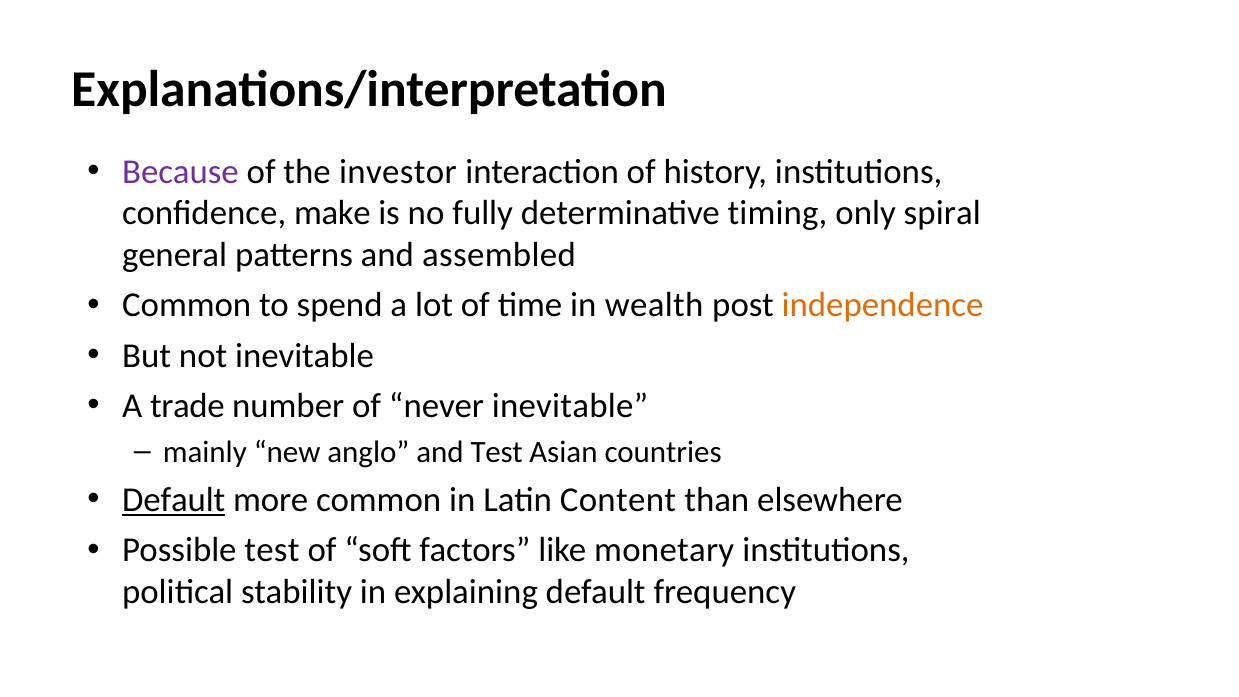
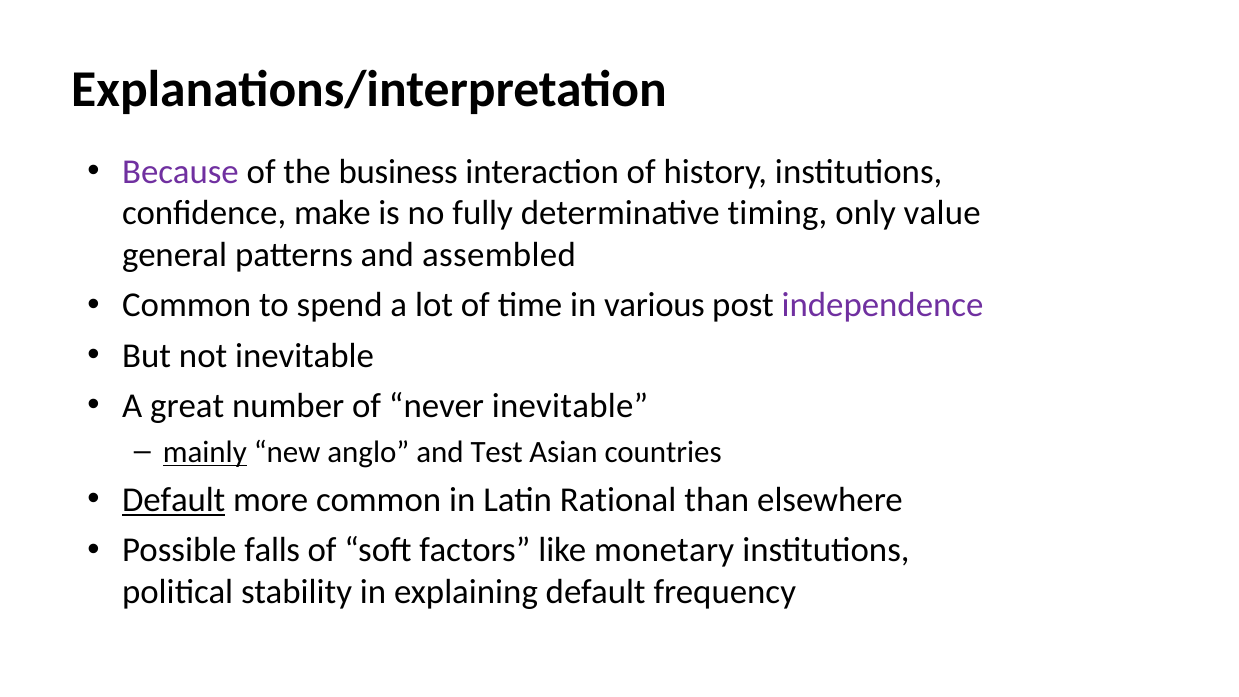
investor: investor -> business (398, 172)
spiral: spiral -> value (942, 213)
wealth: wealth -> various (654, 305)
independence colour: orange -> purple (883, 305)
trade: trade -> great (187, 406)
mainly underline: none -> present (205, 452)
Content: Content -> Rational (618, 500)
Possible test: test -> falls (272, 550)
